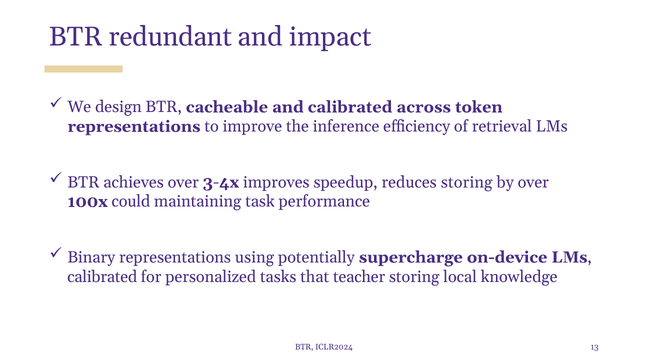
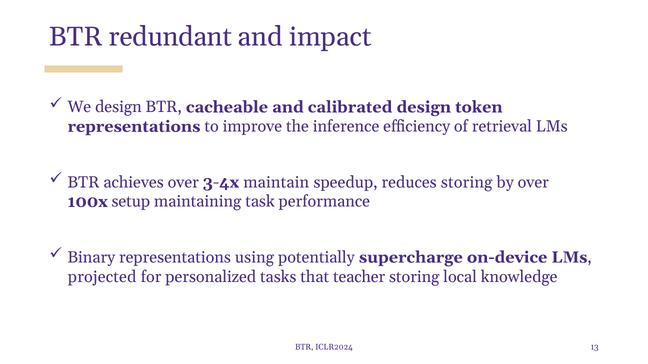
calibrated across: across -> design (424, 107)
improves: improves -> maintain (276, 182)
could: could -> setup (131, 202)
calibrated: calibrated -> projected (102, 277)
